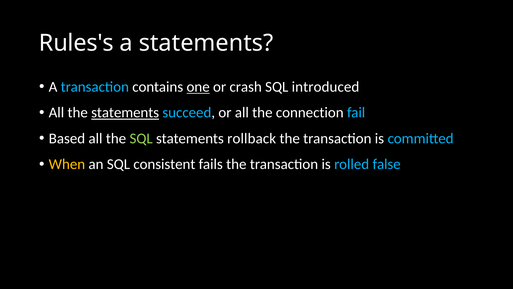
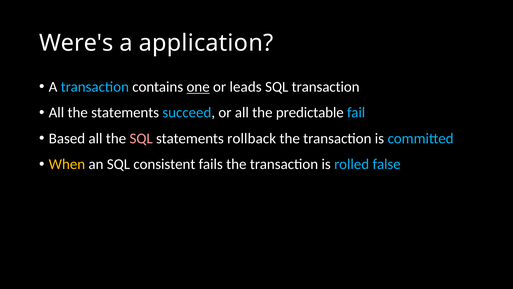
Rules's: Rules's -> Were's (76, 43)
a statements: statements -> application (206, 43)
crash: crash -> leads (246, 87)
SQL introduced: introduced -> transaction (326, 87)
statements underline: present -> none (125, 113)
connection: connection -> predictable (310, 113)
SQL colour: light green -> pink (141, 138)
